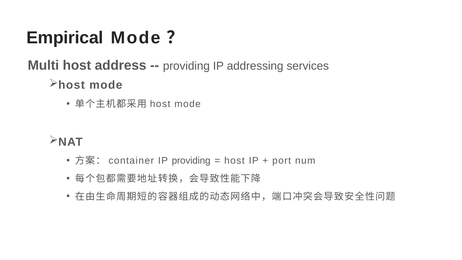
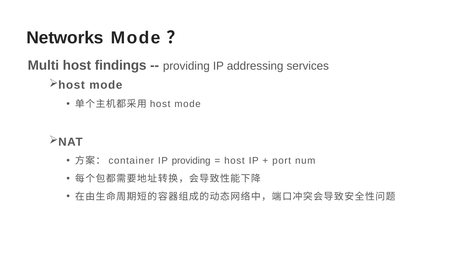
Empirical: Empirical -> Networks (65, 38)
address: address -> findings (121, 65)
